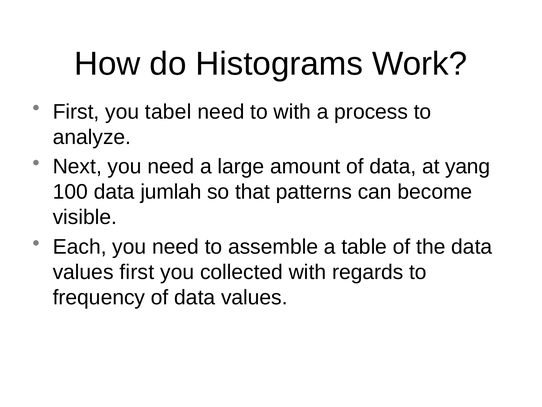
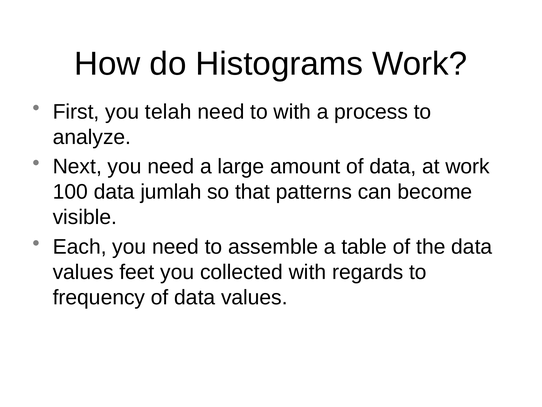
tabel: tabel -> telah (168, 112)
at yang: yang -> work (468, 166)
values first: first -> feet (137, 272)
